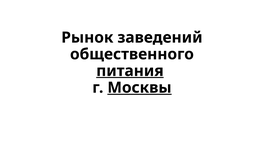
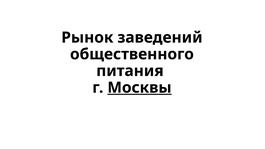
питания underline: present -> none (130, 71)
